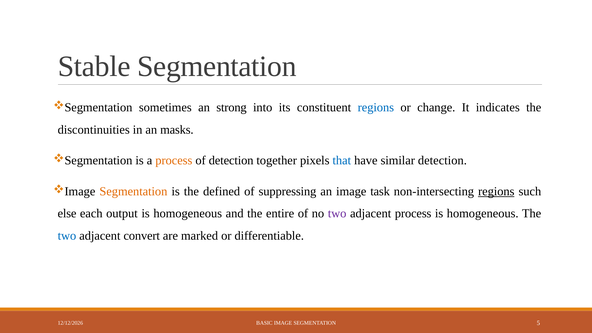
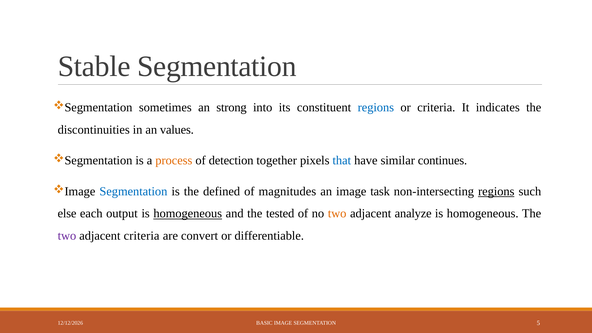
or change: change -> criteria (436, 108)
masks: masks -> values (177, 130)
similar detection: detection -> continues (443, 161)
Segmentation colour: orange -> blue (133, 191)
suppressing: suppressing -> magnitudes (287, 191)
homogeneous underline: none -> present (188, 214)
entire: entire -> tested (280, 214)
two colour: purple -> orange (337, 214)
adjacent process: process -> analyze (413, 214)
two colour: blue -> purple (67, 236)
adjacent convert: convert -> criteria (142, 236)
marked: marked -> convert (200, 236)
